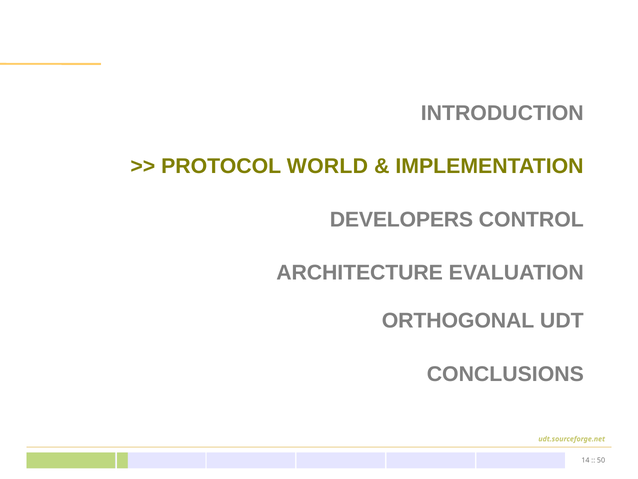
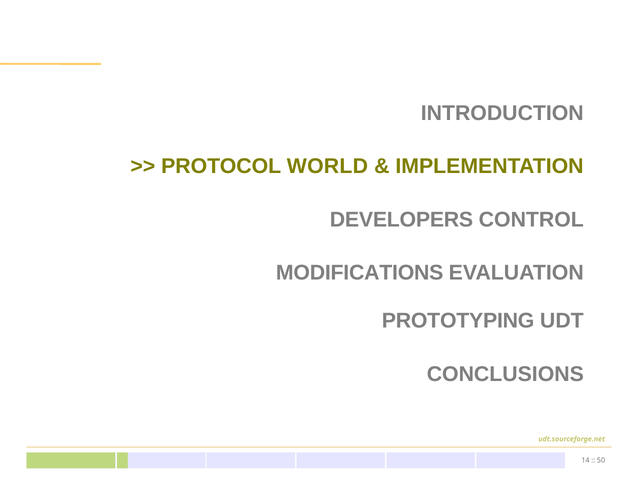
ARCHITECTURE: ARCHITECTURE -> MODIFICATIONS (360, 273)
ORTHOGONAL: ORTHOGONAL -> PROTOTYPING (458, 320)
